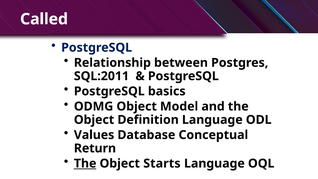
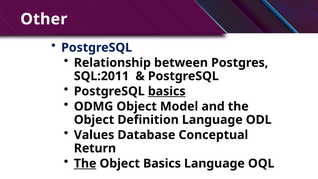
Called: Called -> Other (44, 19)
basics underline: none -> present (167, 91)
Object Starts: Starts -> Basics (162, 163)
